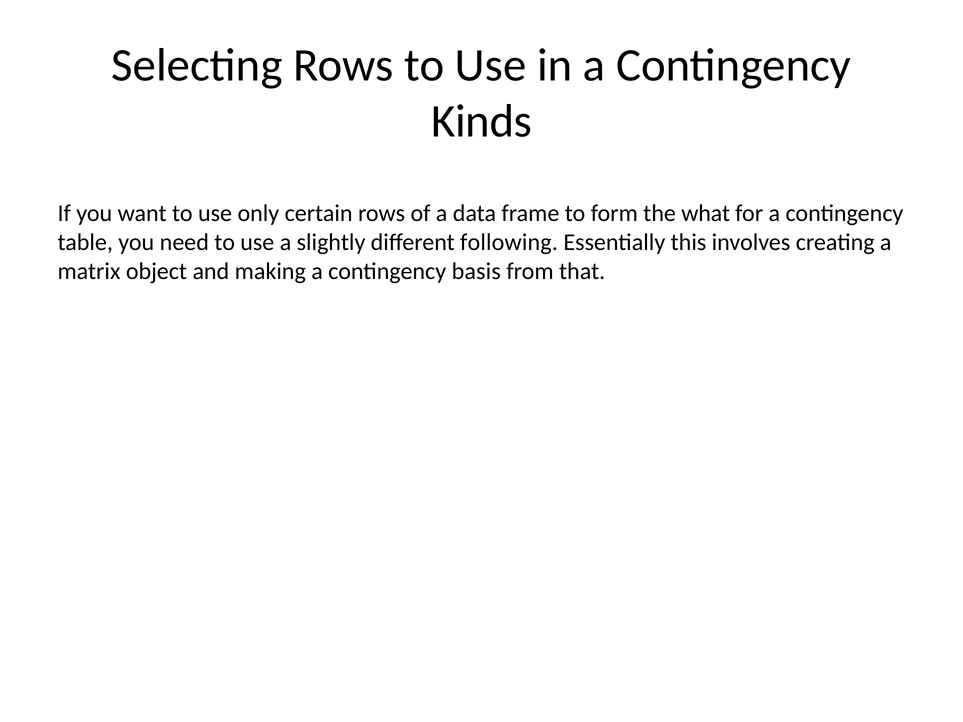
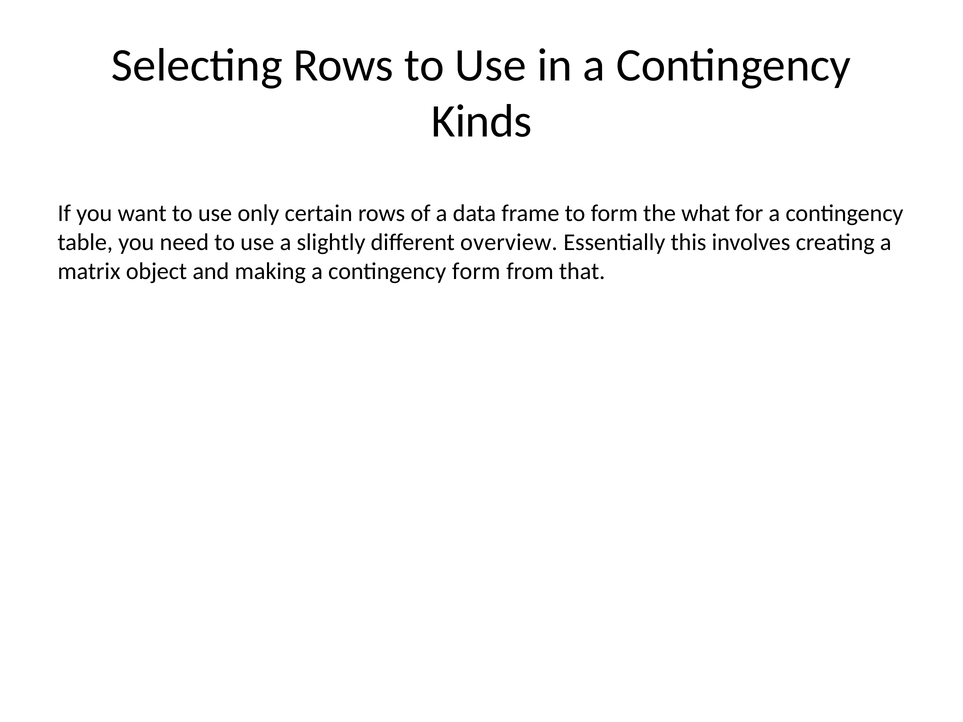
following: following -> overview (509, 242)
contingency basis: basis -> form (476, 271)
